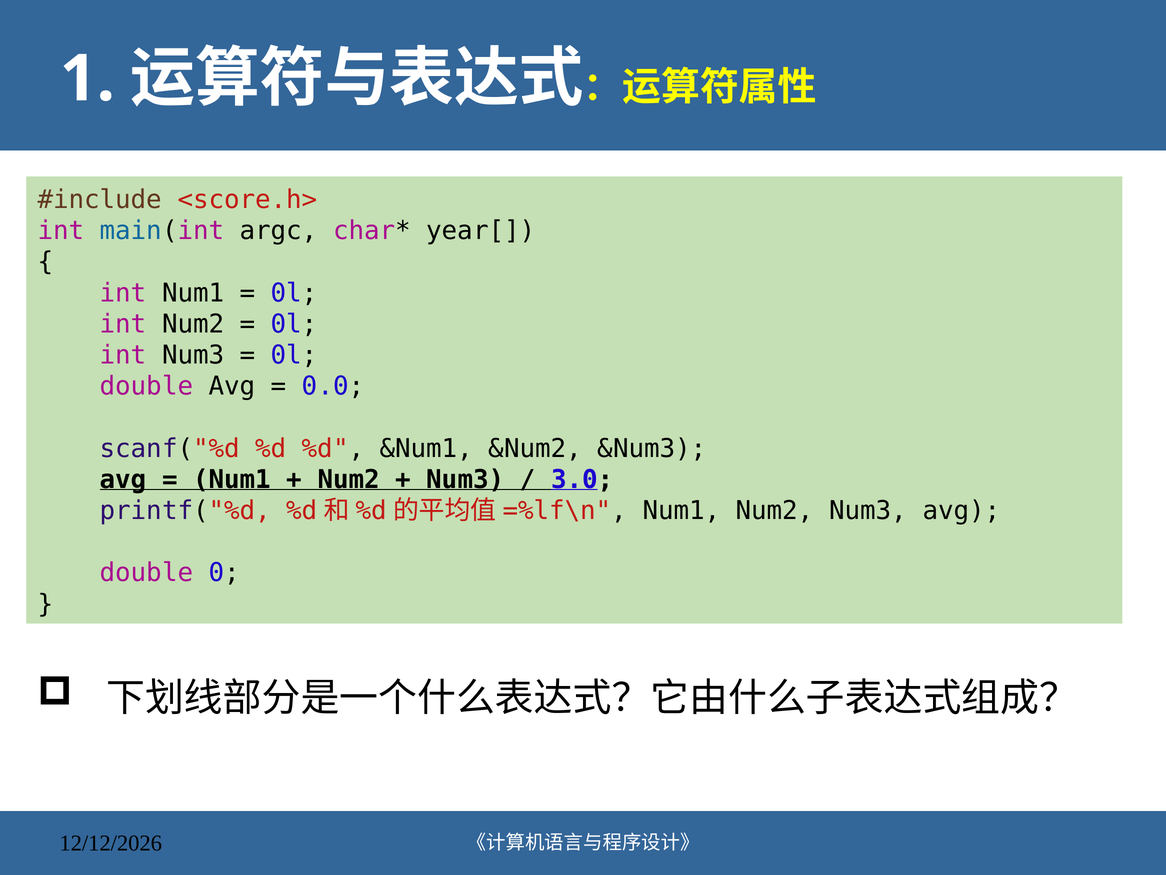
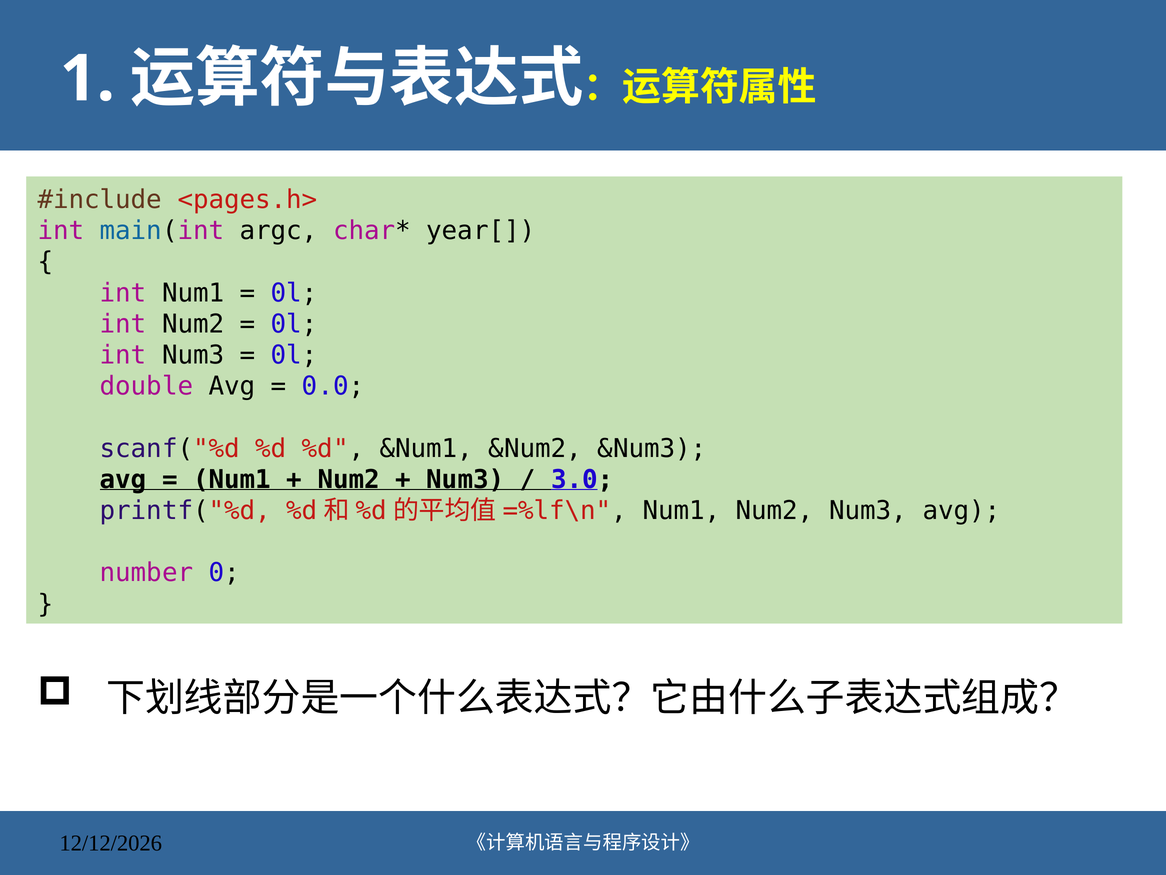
<score.h>: <score.h> -> <pages.h> (248, 200)
double: double -> number (147, 573)
